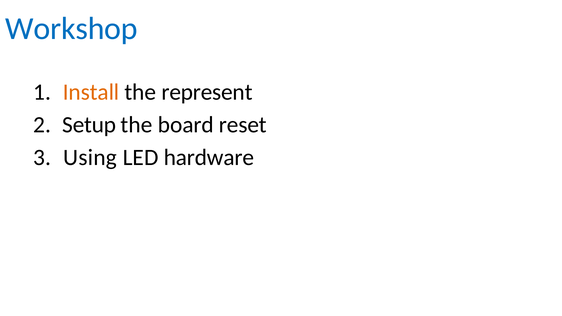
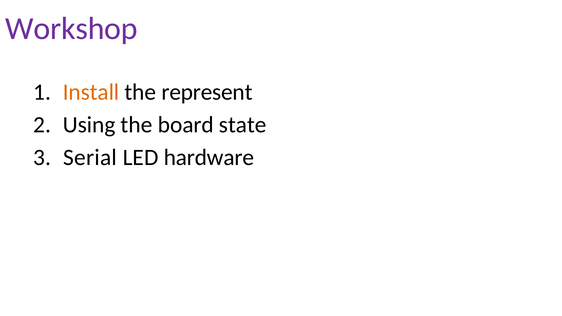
Workshop colour: blue -> purple (71, 29)
Setup: Setup -> Using (89, 125)
reset: reset -> state (243, 125)
Using: Using -> Serial (90, 158)
